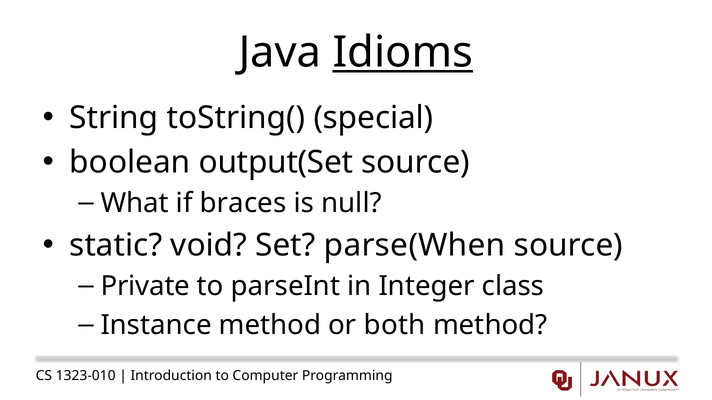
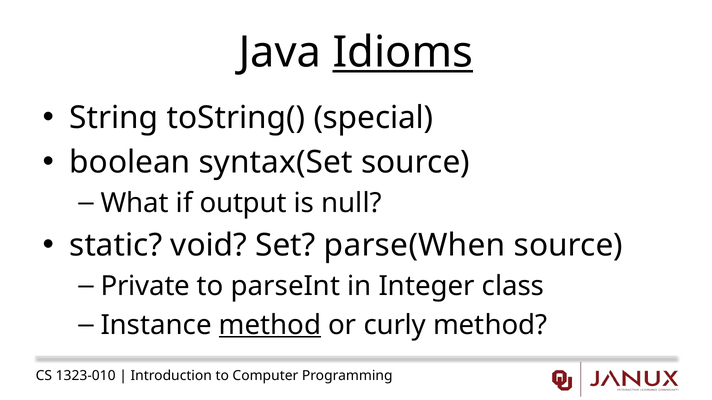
output(Set: output(Set -> syntax(Set (276, 163)
braces: braces -> output (243, 203)
method underline: none -> present (270, 325)
both: both -> curly (395, 325)
